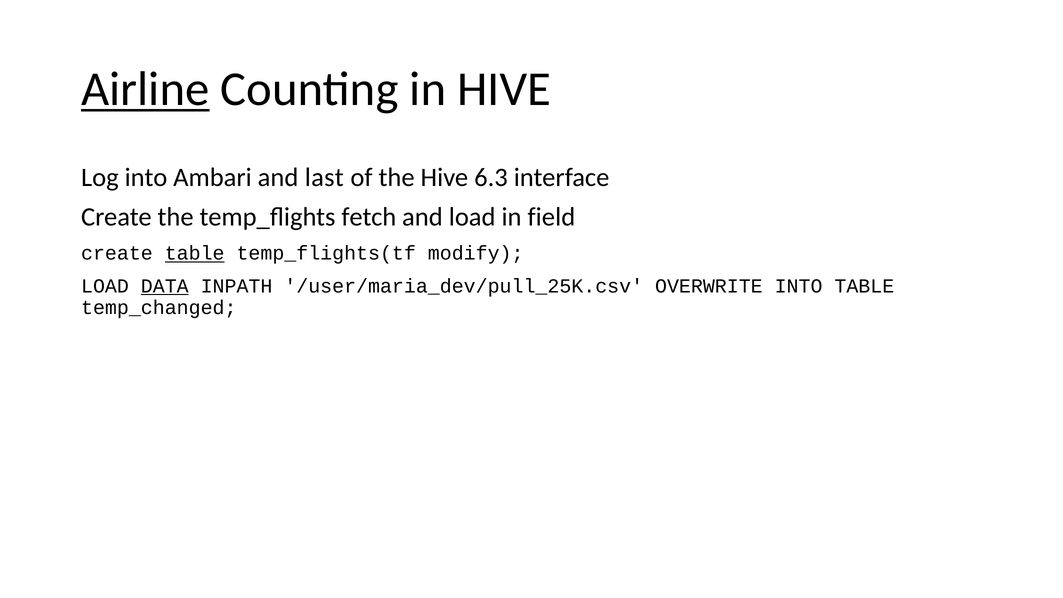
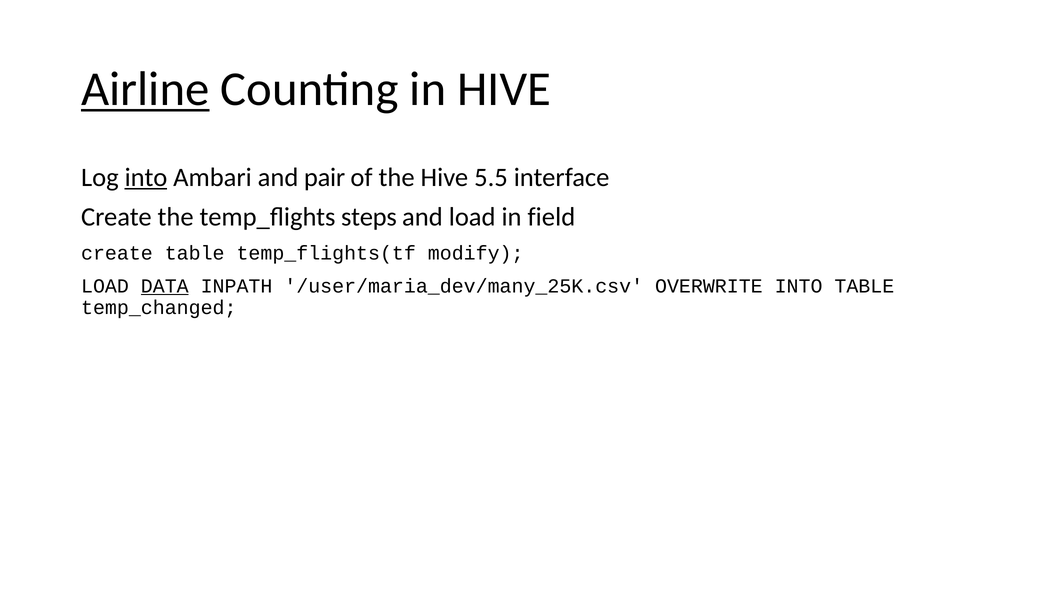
into underline: none -> present (146, 177)
last: last -> pair (325, 177)
6.3: 6.3 -> 5.5 (491, 177)
fetch: fetch -> steps (369, 217)
table underline: present -> none (195, 253)
/user/maria_dev/pull_25K.csv: /user/maria_dev/pull_25K.csv -> /user/maria_dev/many_25K.csv (464, 286)
